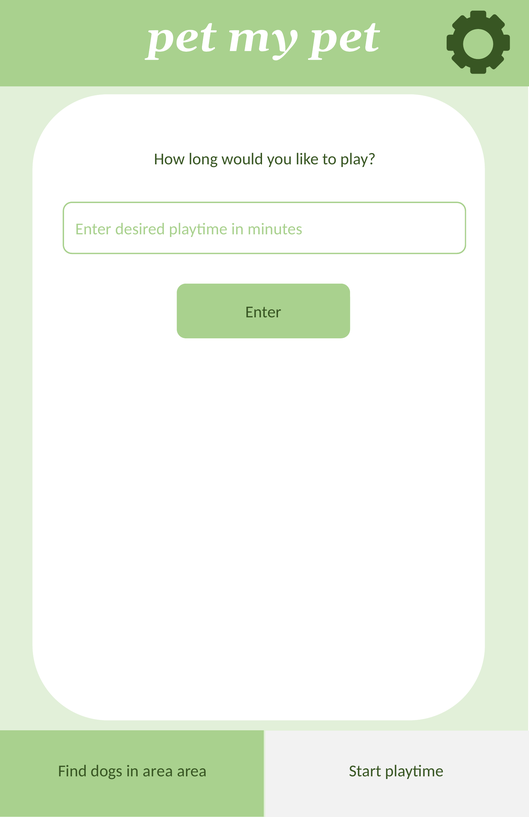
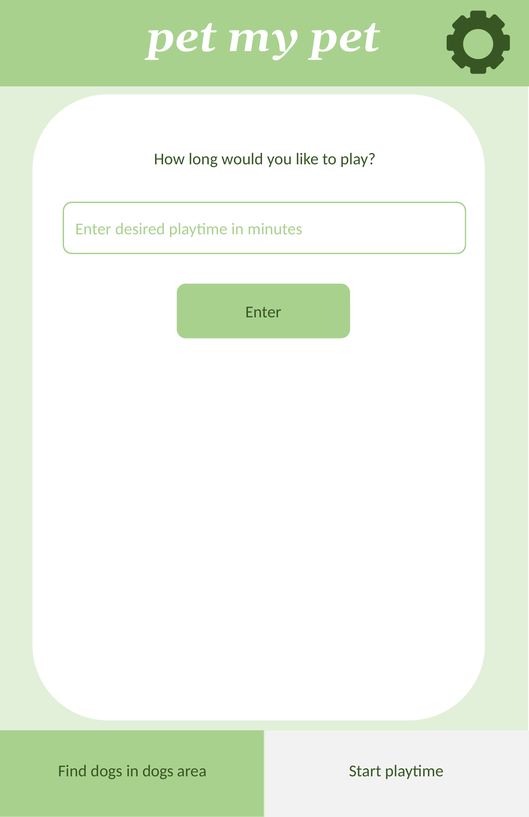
in area: area -> dogs (158, 772)
